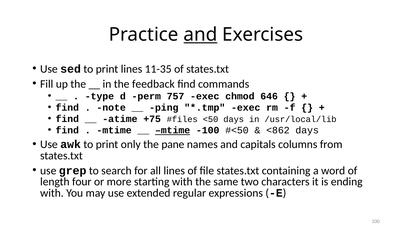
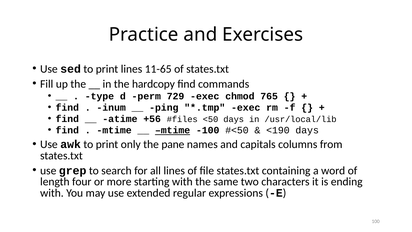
and underline: present -> none (200, 35)
11-35: 11-35 -> 11-65 (158, 69)
feedback: feedback -> hardcopy (153, 84)
757: 757 -> 729 (176, 96)
646: 646 -> 765 (269, 96)
note: note -> inum (111, 108)
+75: +75 -> +56 (152, 119)
<862: <862 -> <190 (278, 130)
